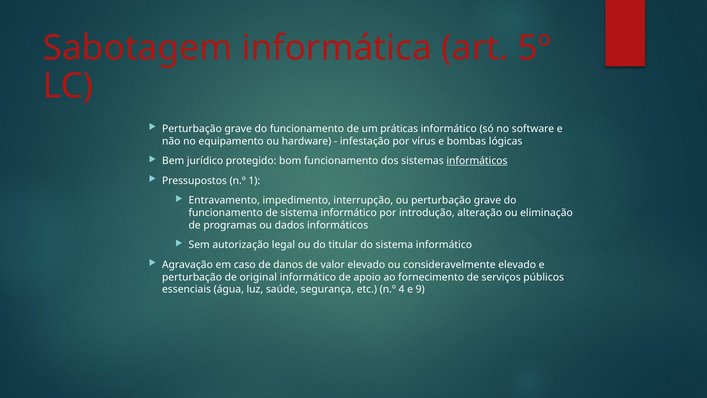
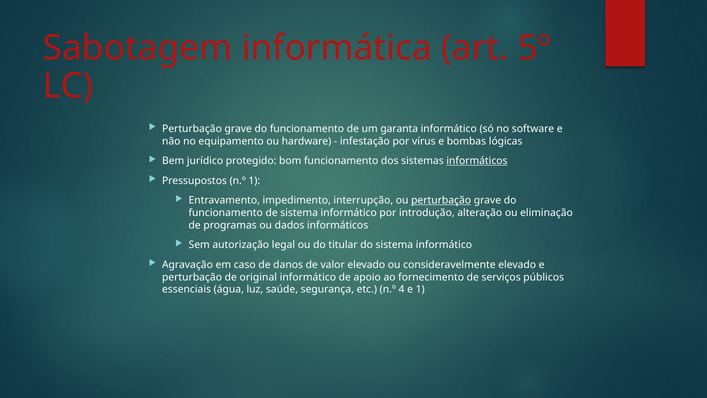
práticas: práticas -> garanta (399, 129)
perturbação underline: none -> present (441, 200)
e 9: 9 -> 1 (420, 289)
